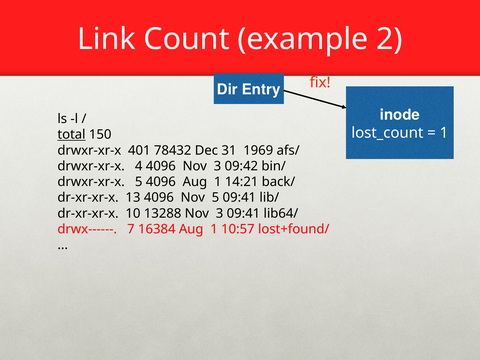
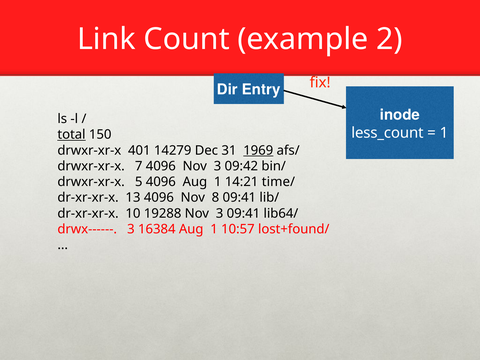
lost_count: lost_count -> less_count (387, 133)
78432: 78432 -> 14279 (173, 150)
1969 underline: none -> present (258, 150)
4: 4 -> 7 (139, 166)
back/: back/ -> time/ (278, 182)
Nov 5: 5 -> 8 (215, 198)
13288: 13288 -> 19288 (163, 213)
drwx------ 7: 7 -> 3 (131, 229)
